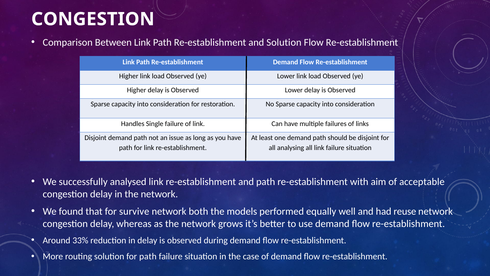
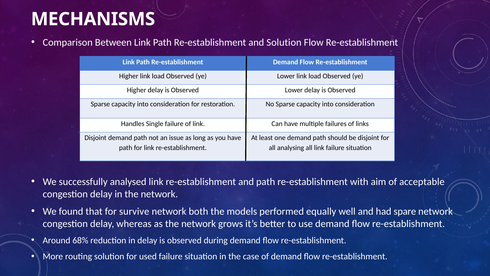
CONGESTION: CONGESTION -> MECHANISMS (93, 19)
reuse: reuse -> spare (405, 211)
33%: 33% -> 68% (80, 240)
for path: path -> used (148, 256)
